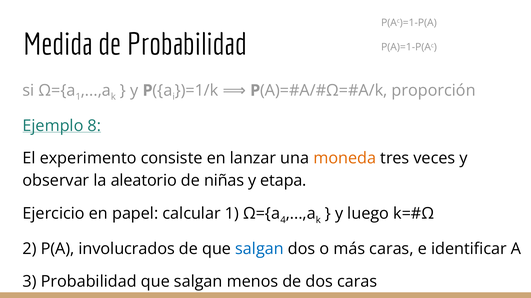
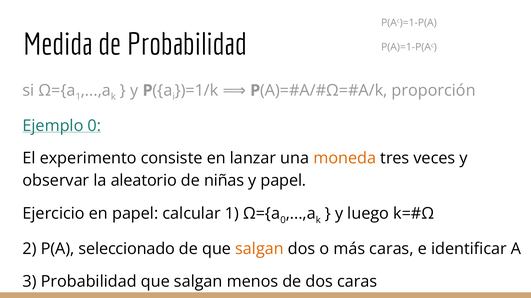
Ejemplo 8: 8 -> 0 (94, 126)
y etapa: etapa -> papel (283, 181)
4: 4 -> 0 (283, 220)
involucrados: involucrados -> seleccionado (127, 250)
salgan colour: blue -> orange (259, 250)
